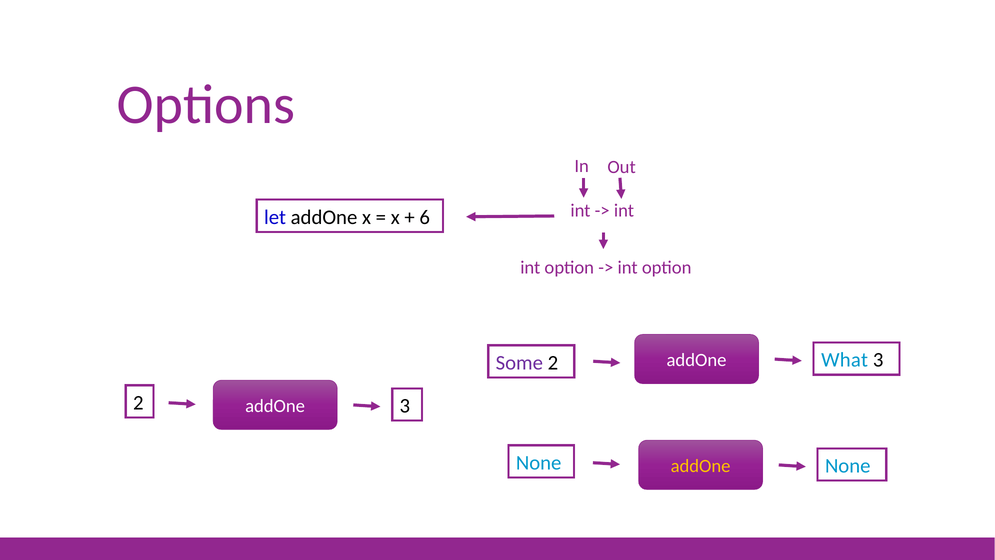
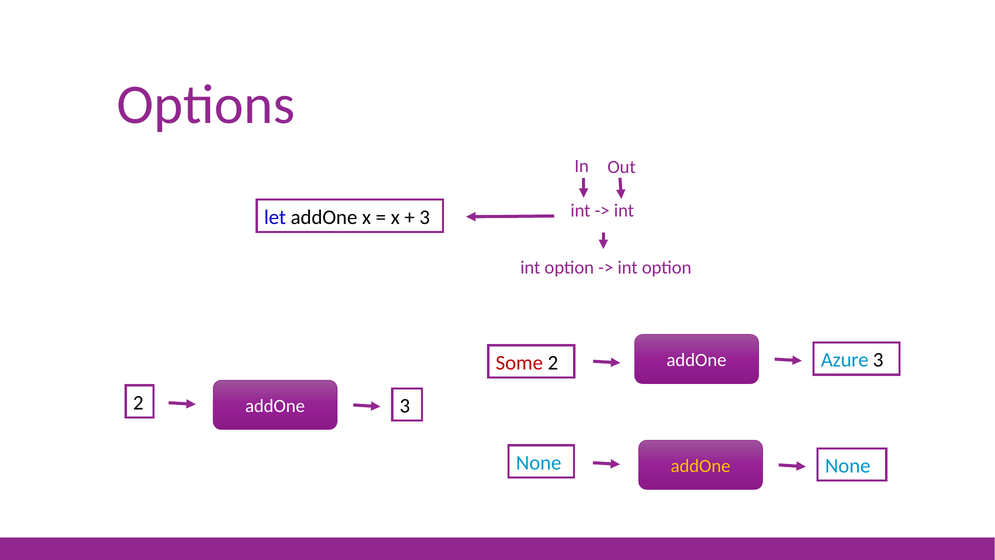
6: 6 -> 3 (425, 217)
Some colour: purple -> red (519, 363)
What: What -> Azure (845, 360)
